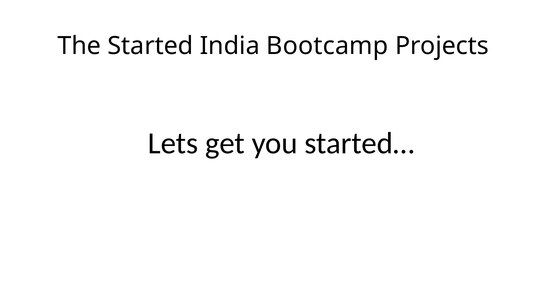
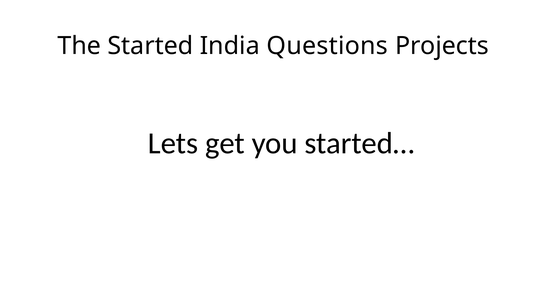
Bootcamp: Bootcamp -> Questions (327, 46)
